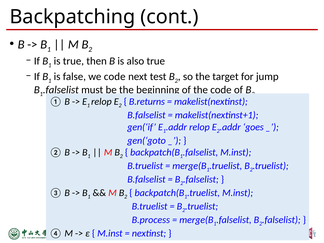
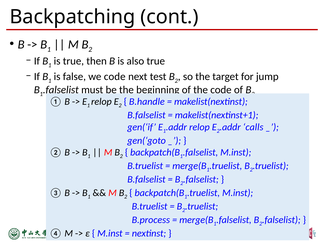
B.returns: B.returns -> B.handle (147, 102)
goes: goes -> calls (253, 127)
